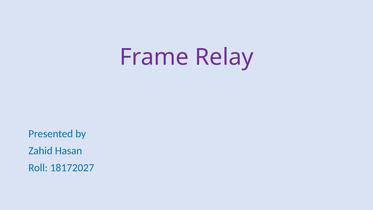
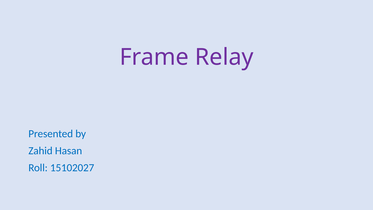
18172027: 18172027 -> 15102027 (72, 168)
